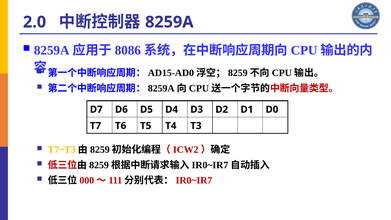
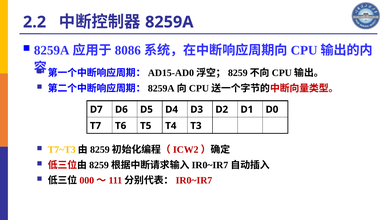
2.0: 2.0 -> 2.2 (35, 22)
